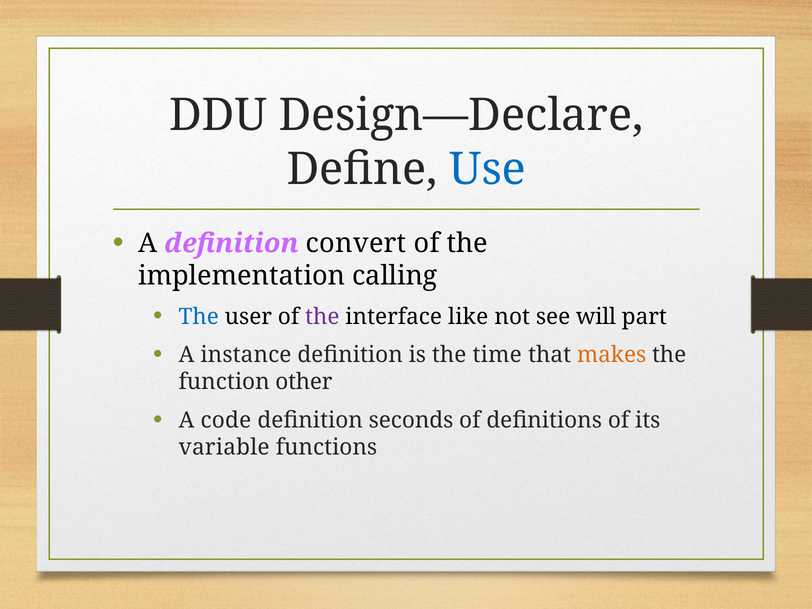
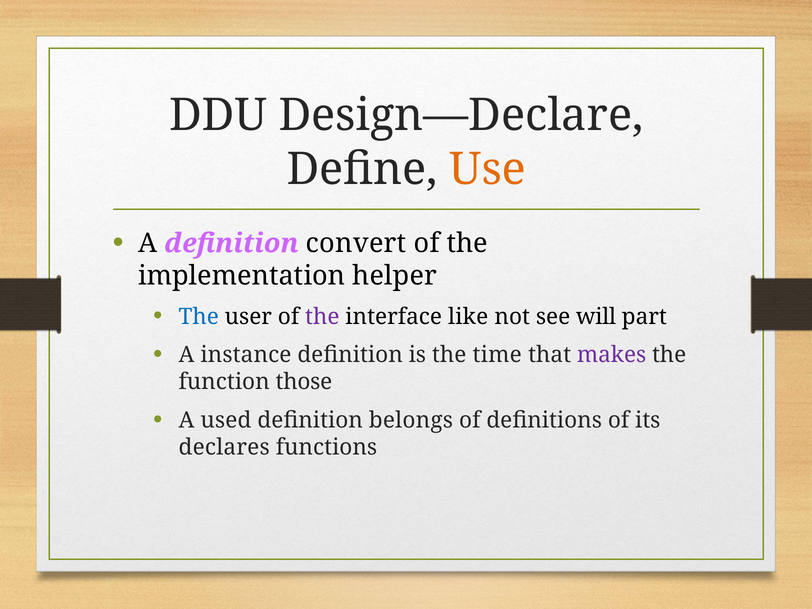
Use colour: blue -> orange (488, 170)
calling: calling -> helper (395, 276)
makes colour: orange -> purple (612, 355)
other: other -> those (304, 382)
code: code -> used (226, 420)
seconds: seconds -> belongs (411, 420)
variable: variable -> declares (224, 447)
